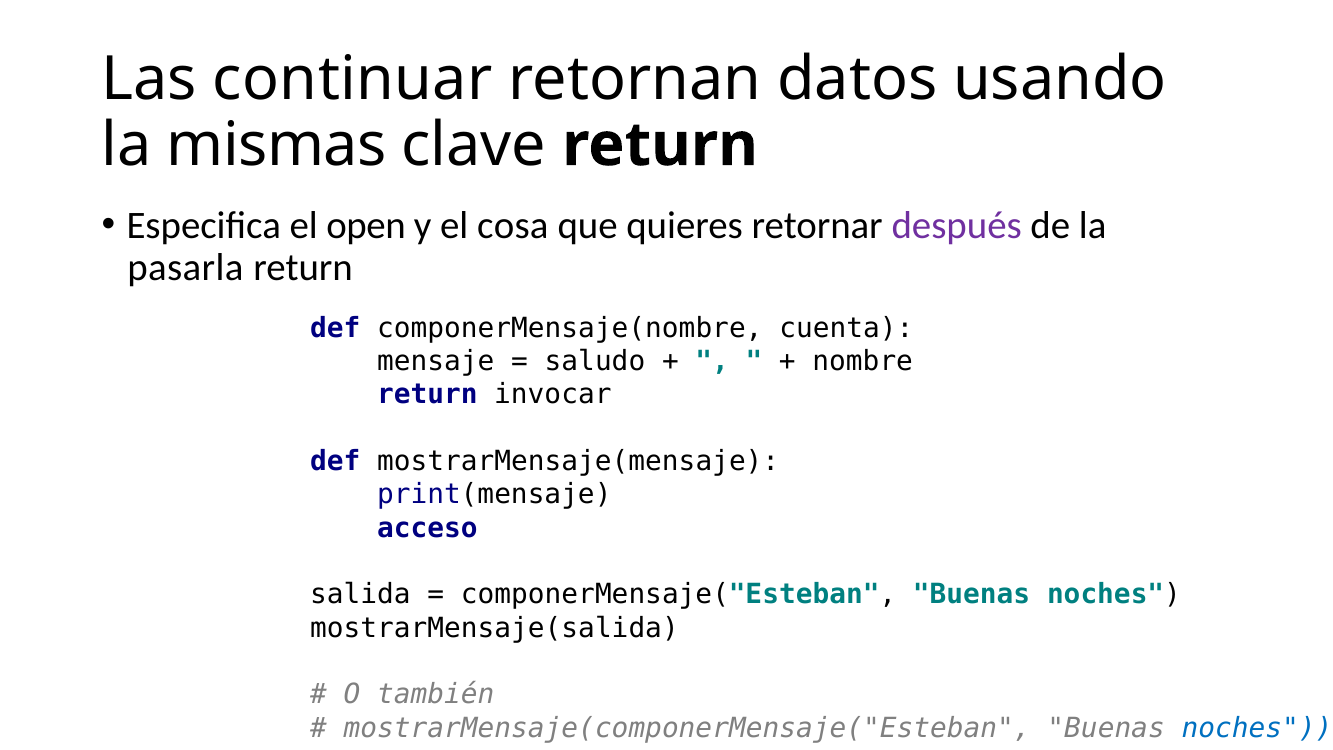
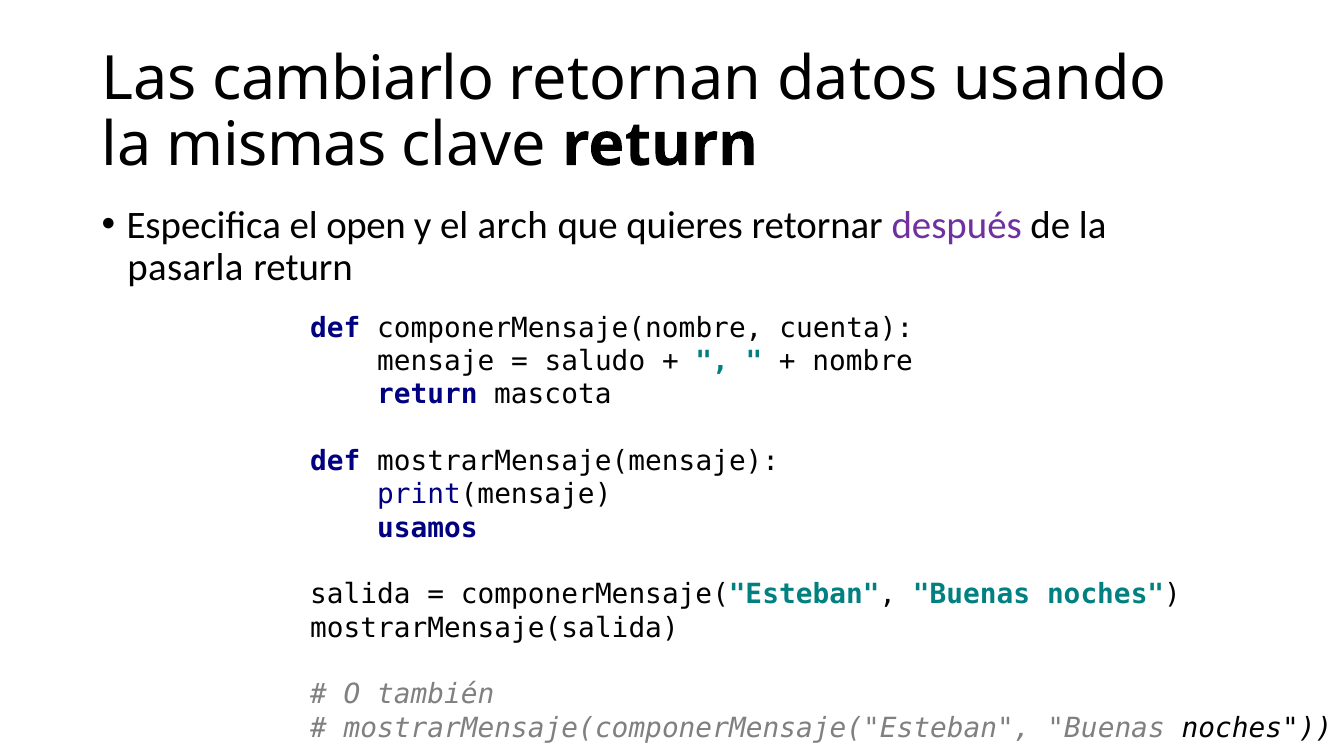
continuar: continuar -> cambiarlo (353, 79)
cosa: cosa -> arch (513, 225)
invocar: invocar -> mascota (553, 395)
acceso: acceso -> usamos (427, 528)
noches colour: blue -> black (1257, 728)
